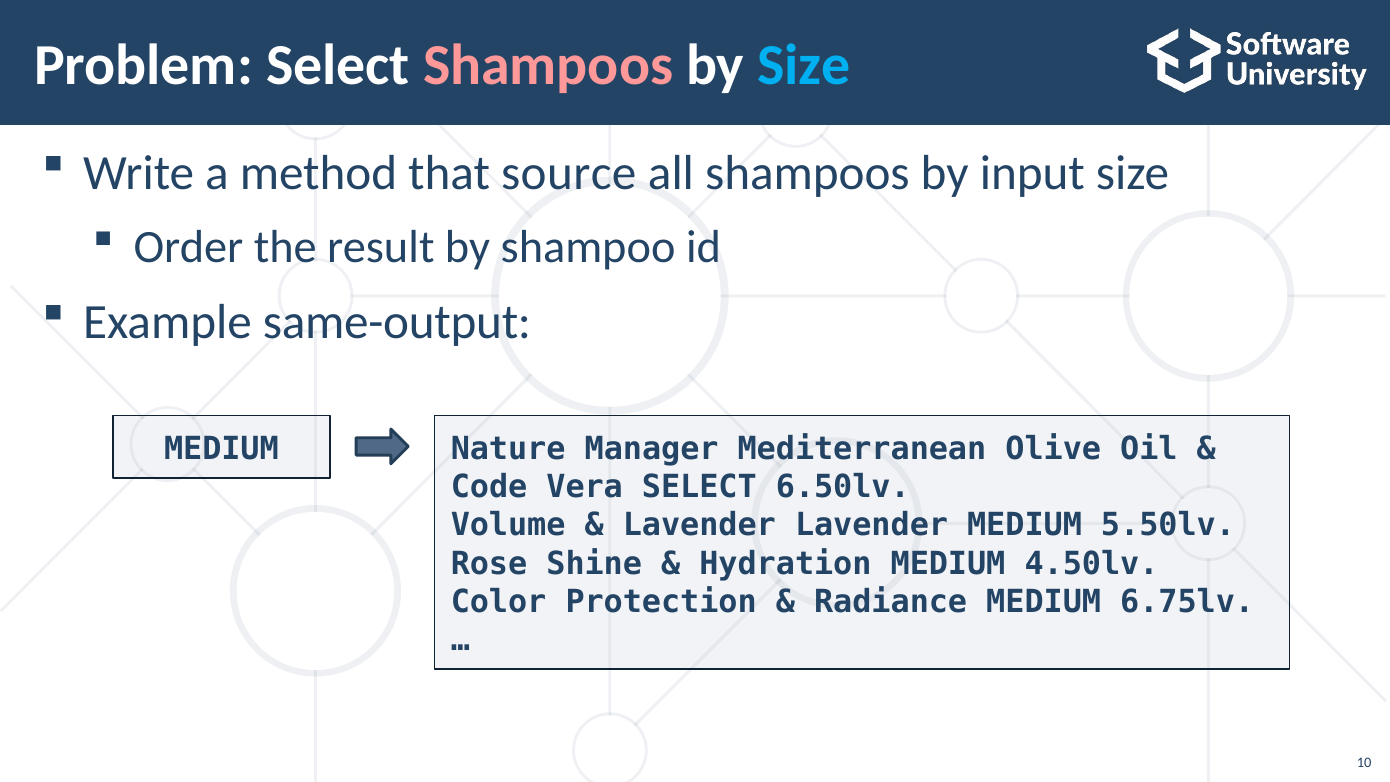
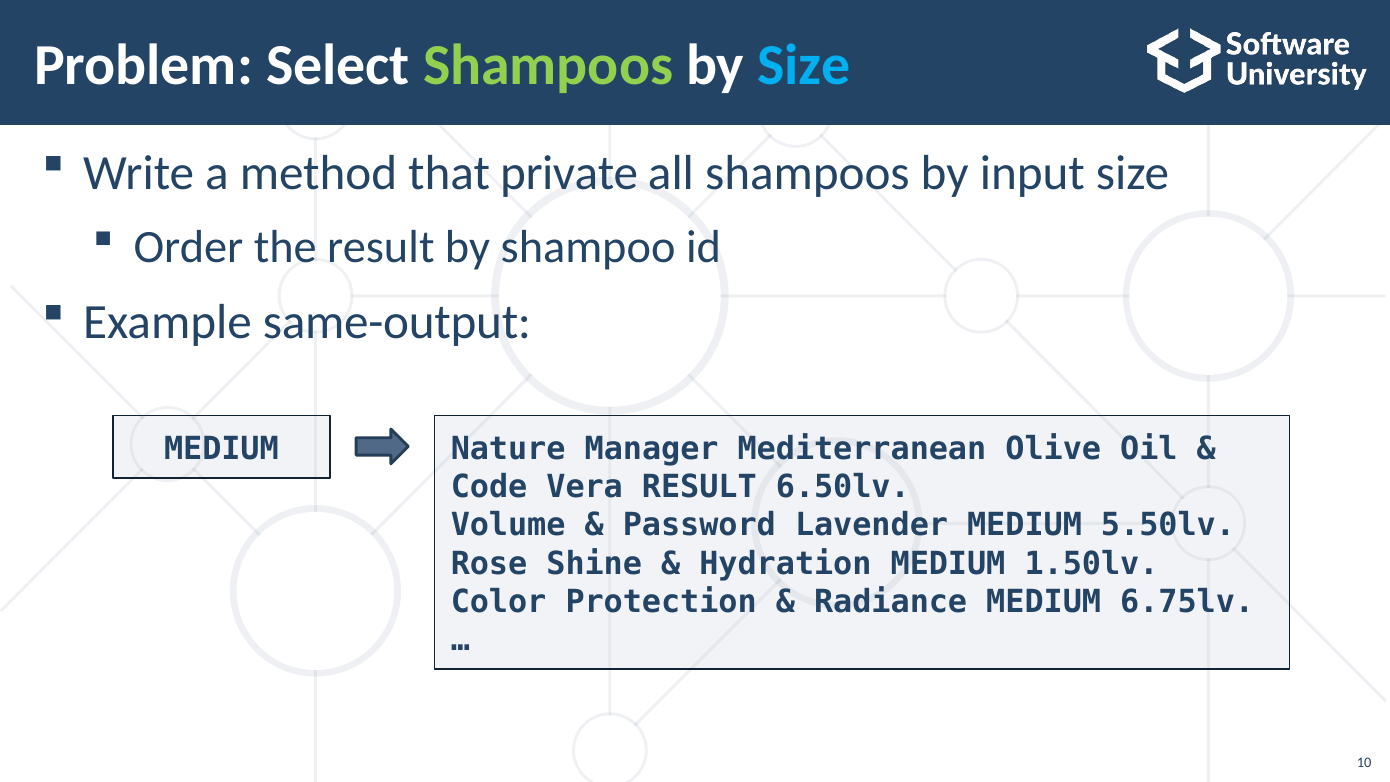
Shampoos colour: pink -> light green (548, 66)
source: source -> private (569, 173)
Vera SELECT: SELECT -> RESULT (699, 487)
Lavender: Lavender -> Password (699, 525)
4.50lv: 4.50lv -> 1.50lv (1092, 564)
